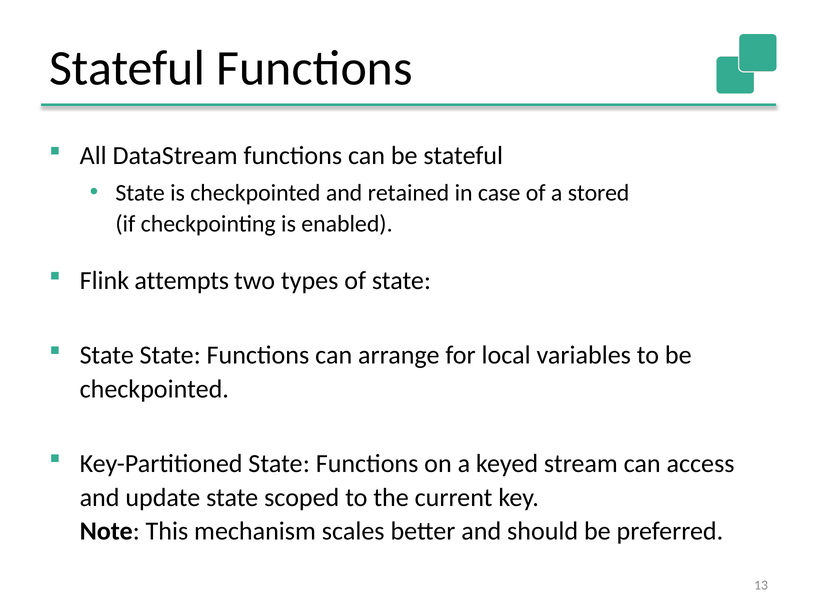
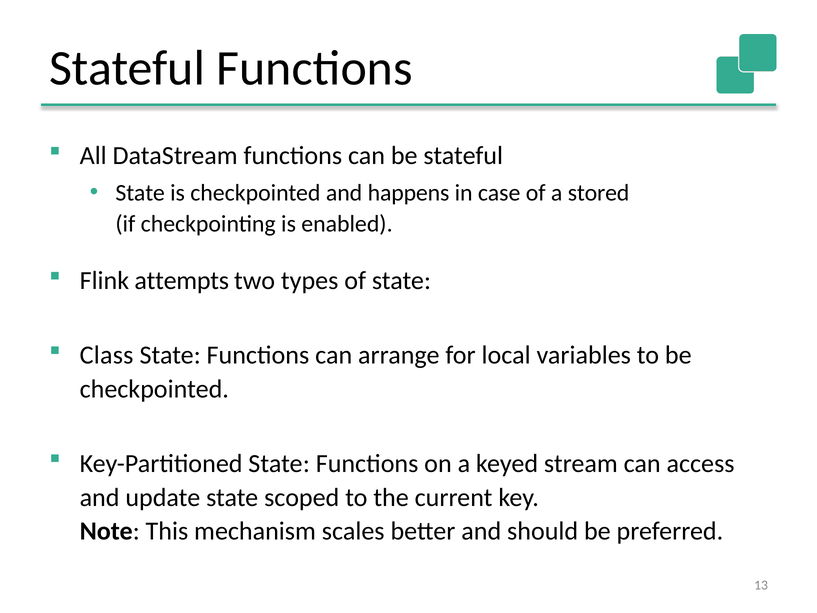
retained: retained -> happens (409, 193)
State: State -> Class (107, 355)
